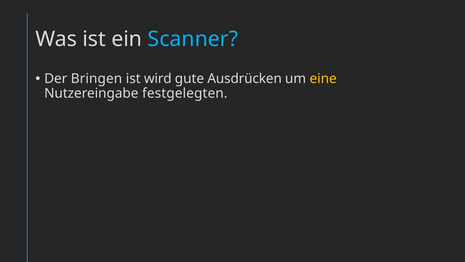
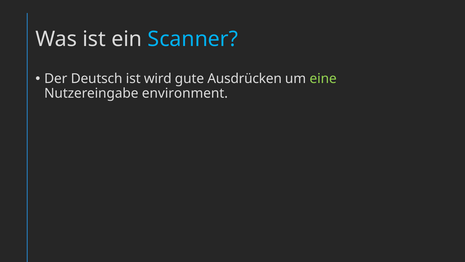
Bringen: Bringen -> Deutsch (97, 79)
eine colour: yellow -> light green (323, 79)
festgelegten: festgelegten -> environment (185, 93)
